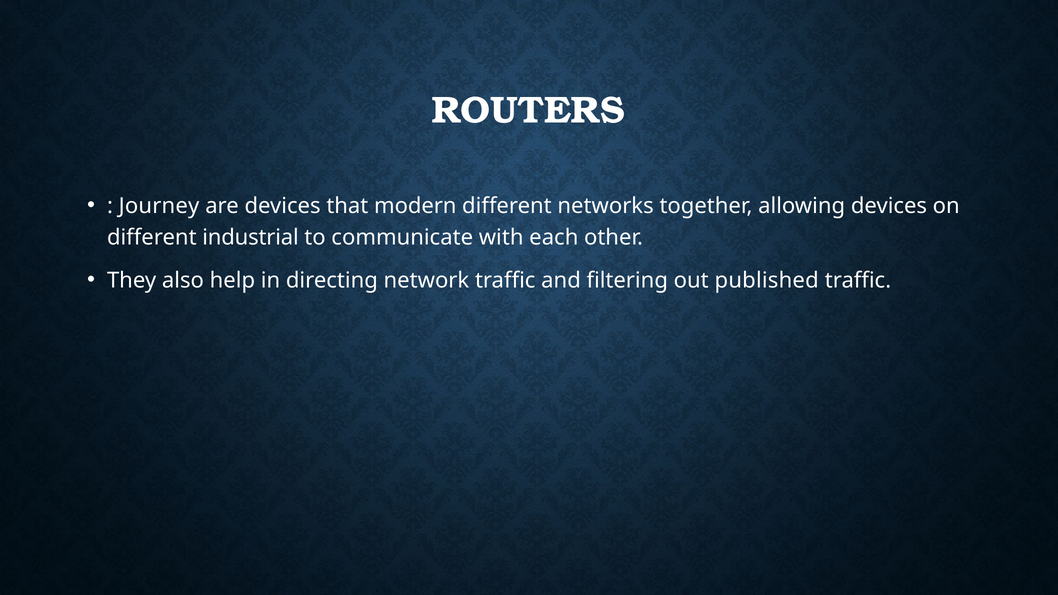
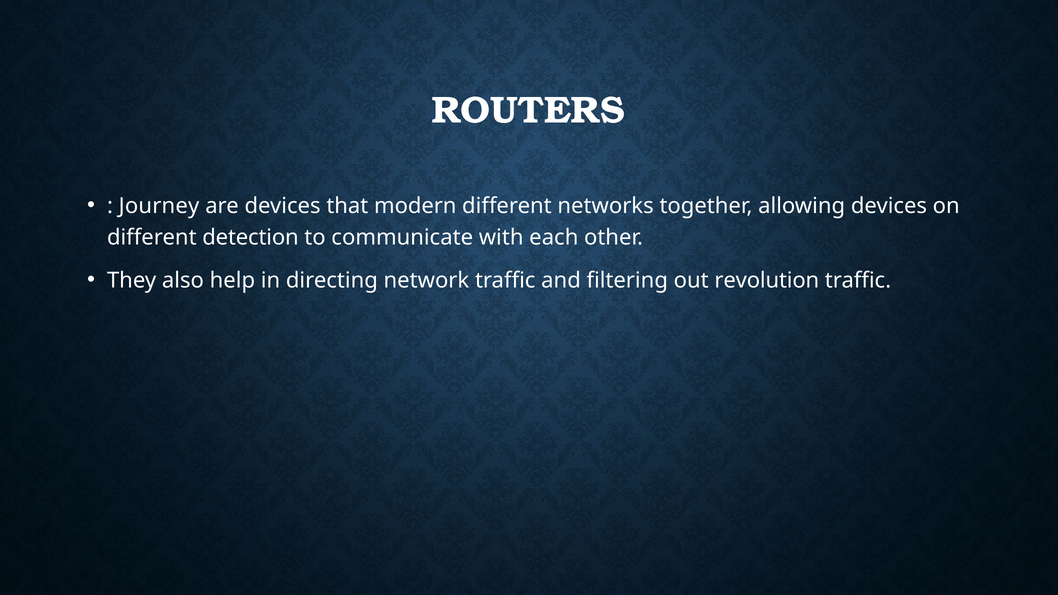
industrial: industrial -> detection (251, 238)
published: published -> revolution (767, 280)
